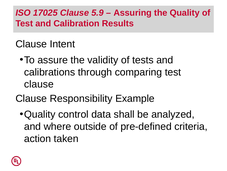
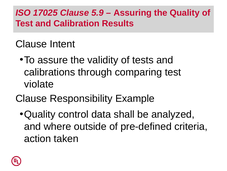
clause: clause -> violate (39, 84)
